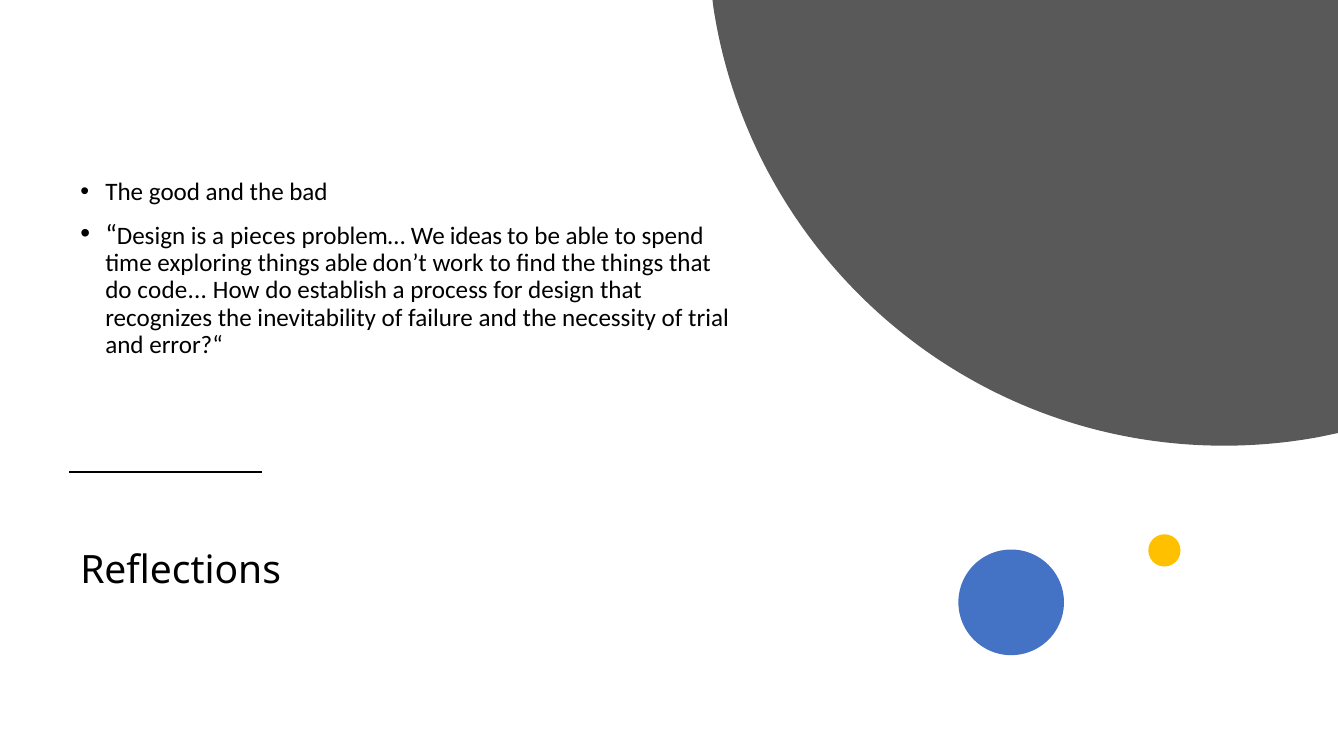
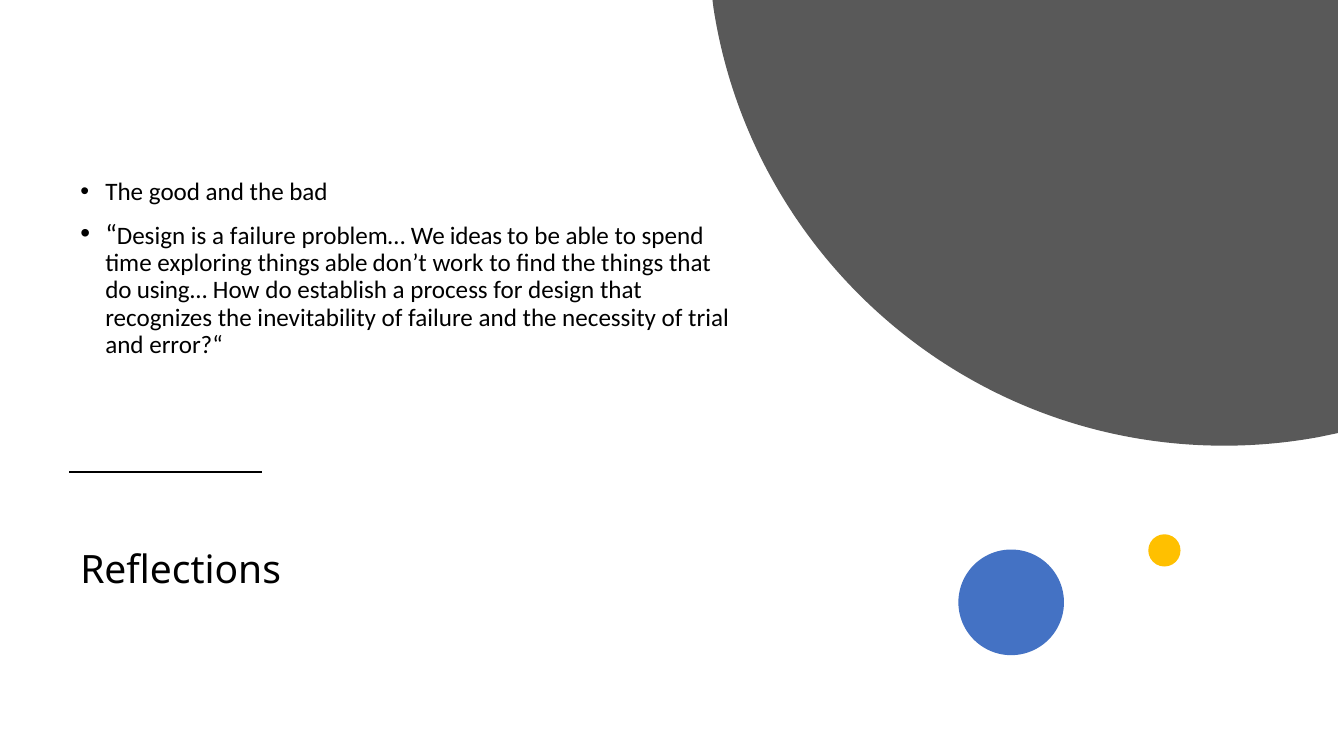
a pieces: pieces -> failure (263, 236)
code: code -> using (172, 291)
